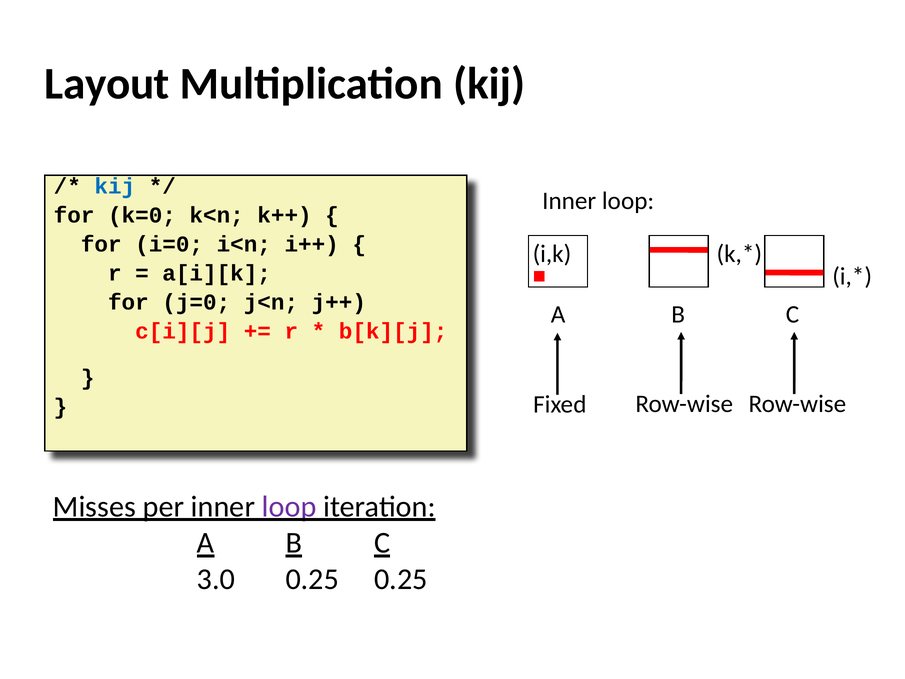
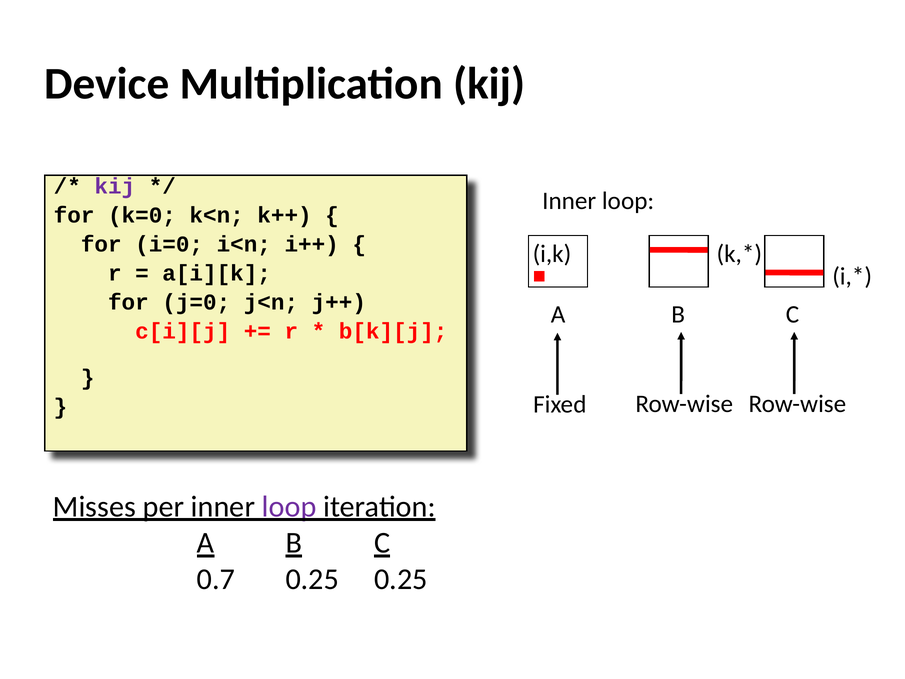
Layout: Layout -> Device (107, 84)
kij colour: blue -> purple (115, 186)
3.0: 3.0 -> 0.7 (216, 579)
